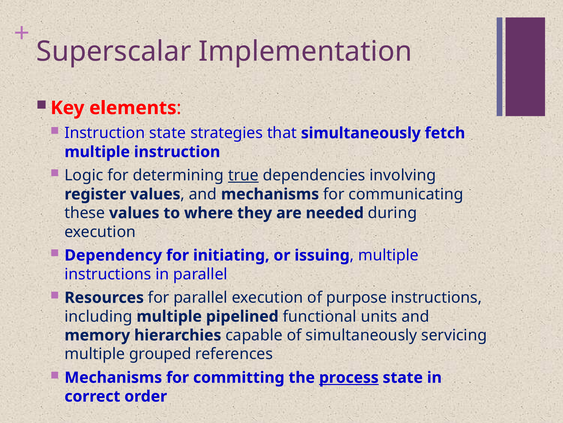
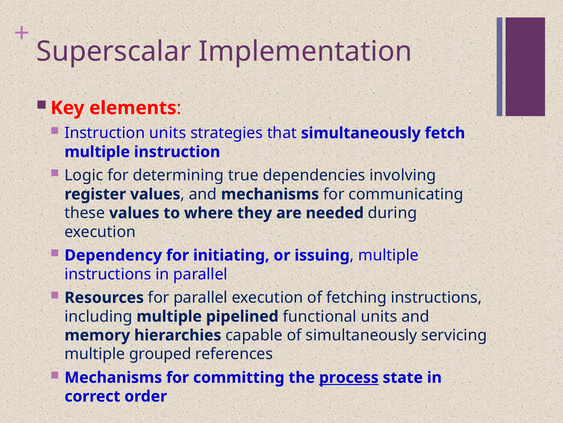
Instruction state: state -> units (168, 133)
true underline: present -> none (243, 175)
purpose: purpose -> fetching (356, 297)
